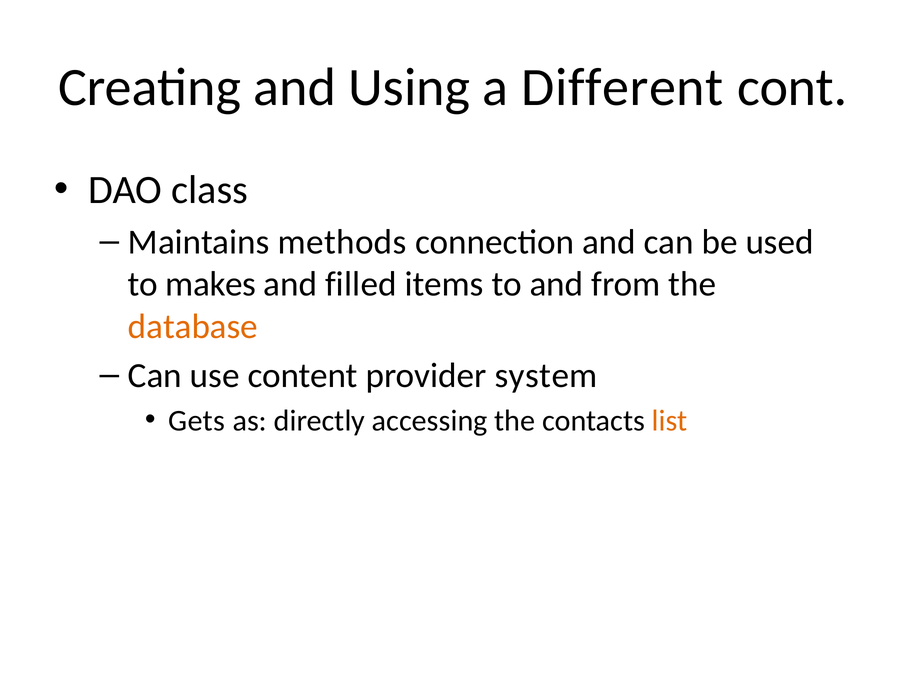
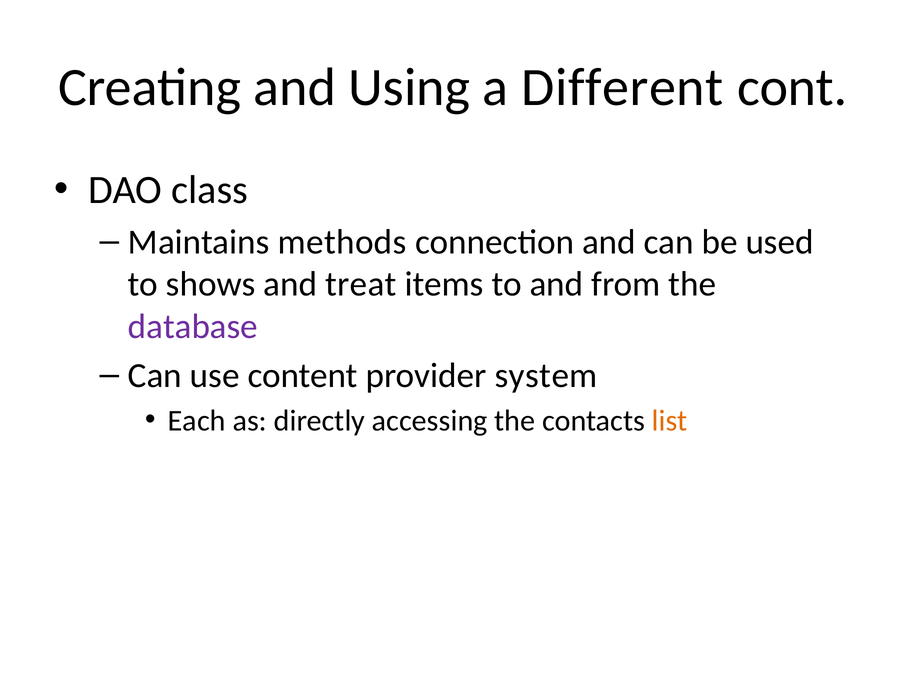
makes: makes -> shows (211, 284)
filled: filled -> treat (361, 284)
database colour: orange -> purple (193, 327)
Gets: Gets -> Each (197, 421)
